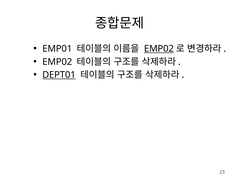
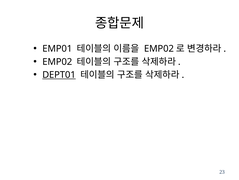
EMP02 underline: present -> none (159, 49)
